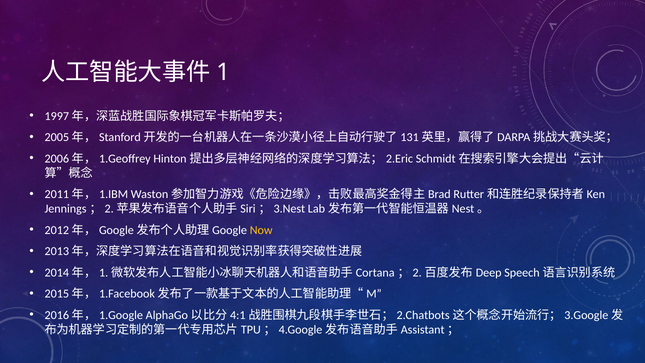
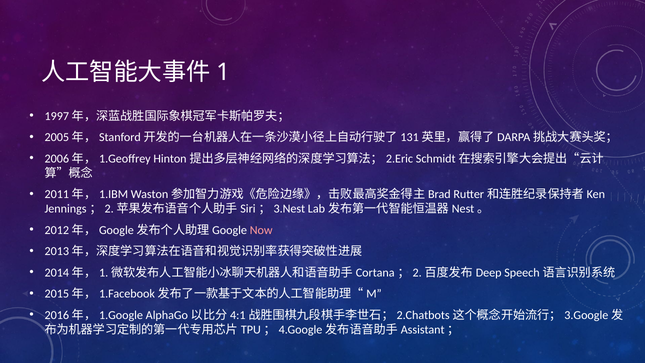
Now colour: yellow -> pink (261, 230)
